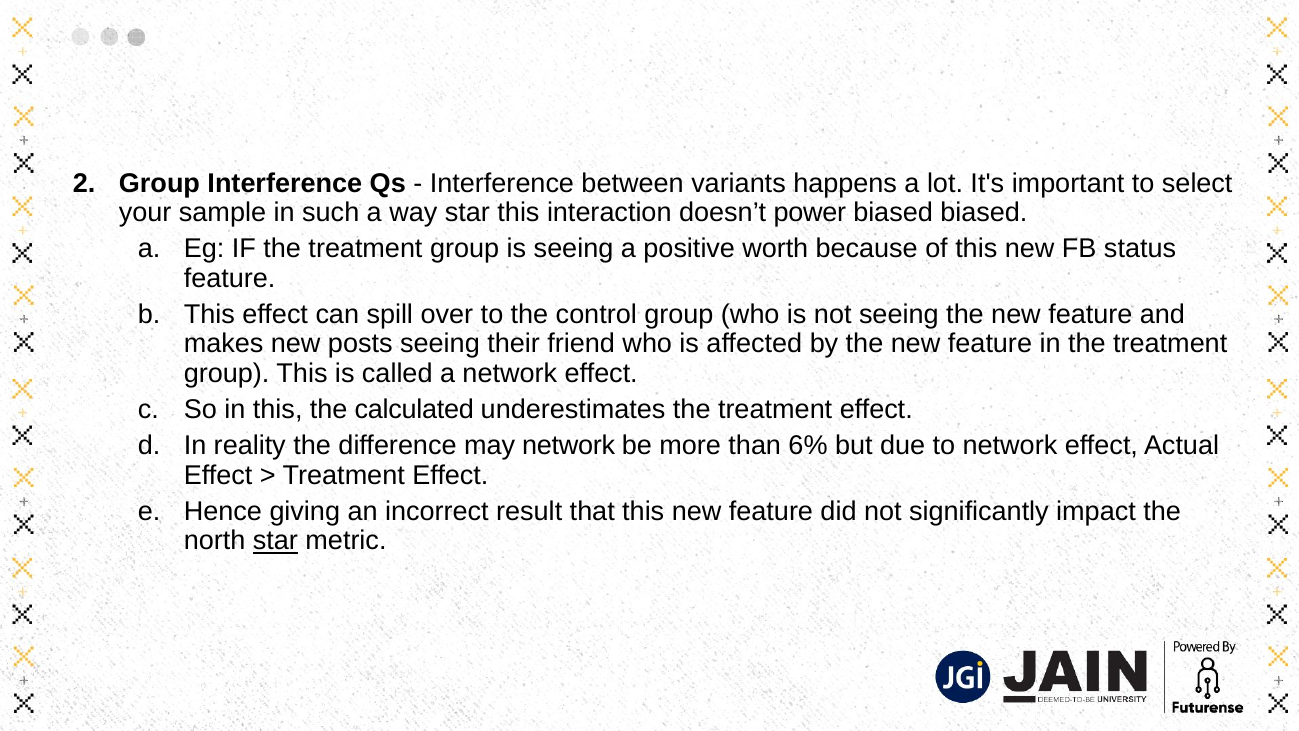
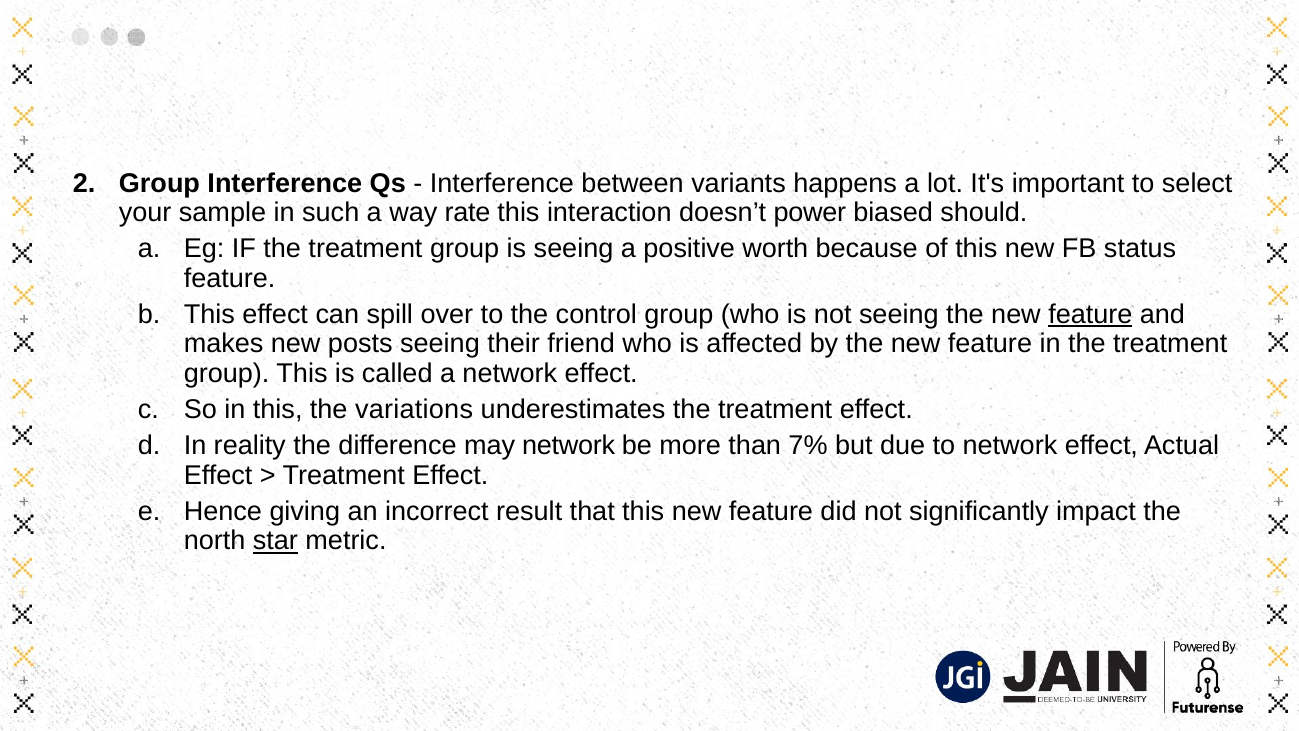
way star: star -> rate (468, 212)
biased biased: biased -> should (984, 212)
feature underline: none -> present (1090, 314)
calculated: calculated -> variations (414, 409)
6%: 6% -> 7% (808, 446)
